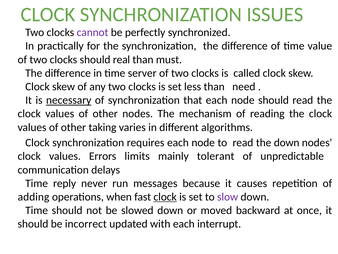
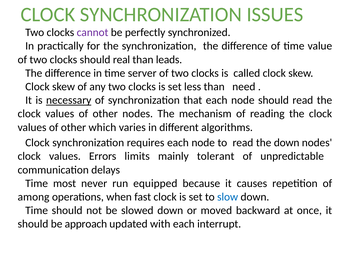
must: must -> leads (169, 59)
taking: taking -> which (102, 127)
reply: reply -> most (65, 183)
messages: messages -> equipped (155, 183)
adding: adding -> among (34, 197)
clock underline: present -> none (165, 197)
slow colour: purple -> blue (228, 197)
incorrect: incorrect -> approach (86, 224)
